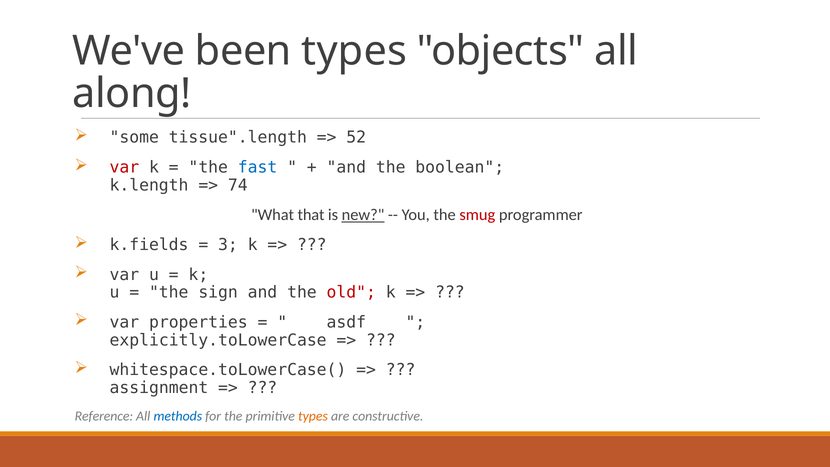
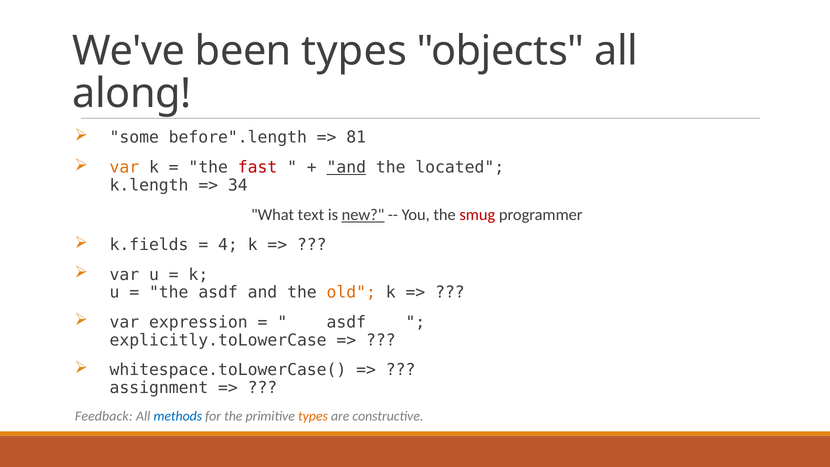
tissue".length: tissue".length -> before".length (238, 138)
52: 52 -> 81 (356, 138)
var colour: red -> orange (124, 167)
fast colour: blue -> red (258, 167)
and underline: none -> present (346, 167)
boolean: boolean -> located (460, 167)
74: 74 -> 34 (238, 185)
that: that -> text (311, 215)
3: 3 -> 4 (228, 245)
the sign: sign -> asdf (218, 292)
old colour: red -> orange (351, 292)
properties: properties -> expression (198, 322)
Reference: Reference -> Feedback (104, 416)
